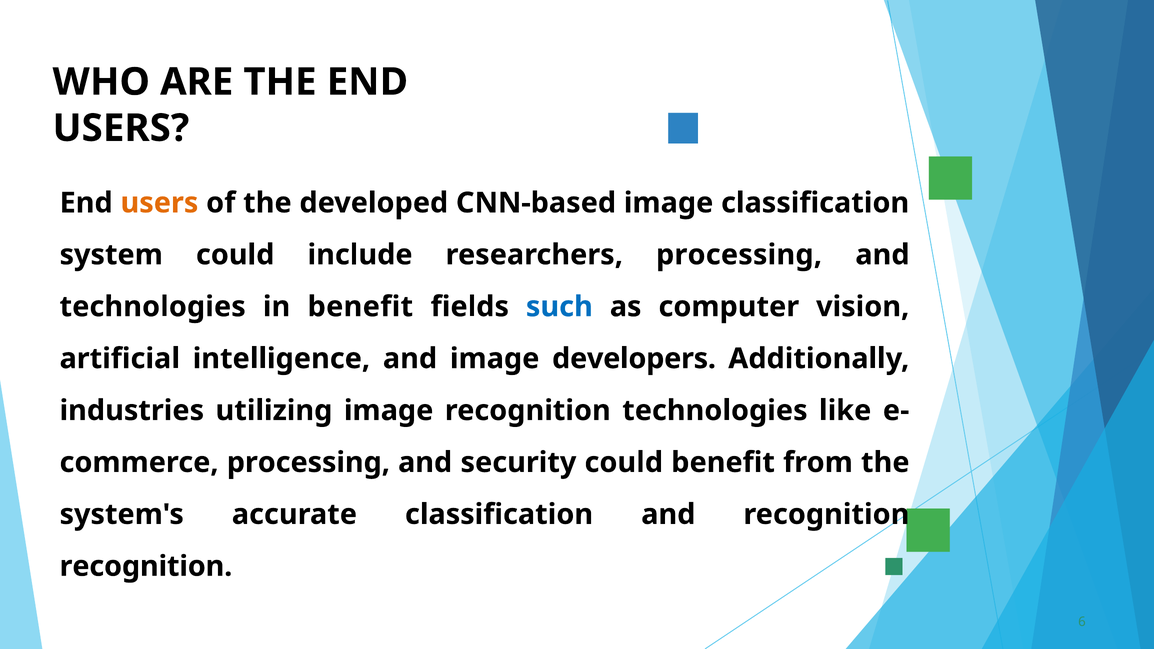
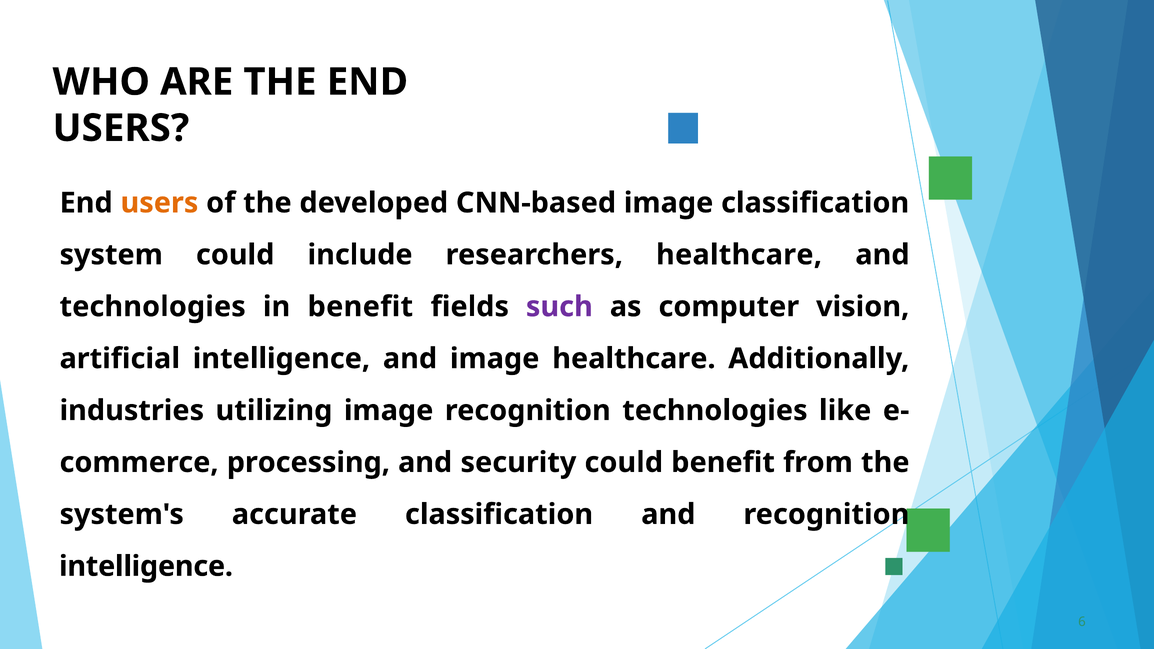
researchers processing: processing -> healthcare (739, 255)
such colour: blue -> purple (559, 307)
image developers: developers -> healthcare (634, 359)
recognition: recognition -> intelligence (146, 566)
